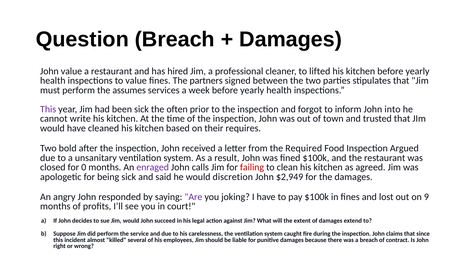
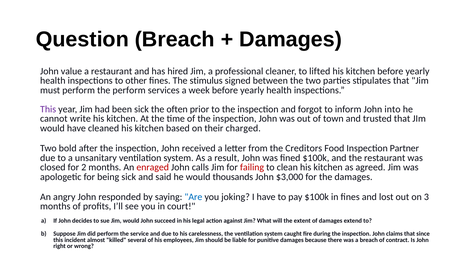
to value: value -> other (136, 81)
partners: partners -> stimulus (206, 81)
the assumes: assumes -> perform (129, 90)
requires: requires -> charged (243, 128)
Required: Required -> Creditors (304, 148)
Argued: Argued -> Partner (404, 148)
0: 0 -> 2 (84, 167)
enraged colour: purple -> red (153, 167)
discretion: discretion -> thousands (233, 177)
$2,949: $2,949 -> $3,000 (290, 177)
Are colour: purple -> blue (193, 197)
9: 9 -> 3 (426, 197)
